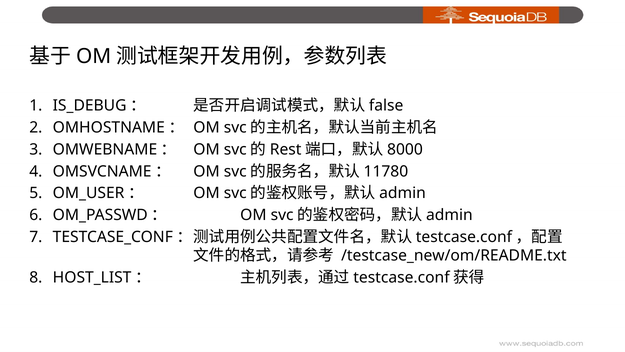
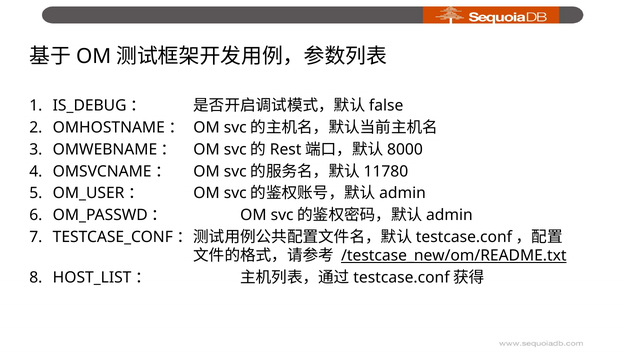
/testcase_new/om/README.txt underline: none -> present (454, 256)
